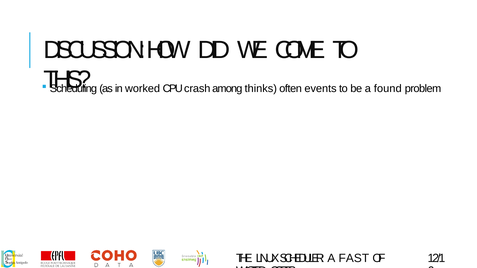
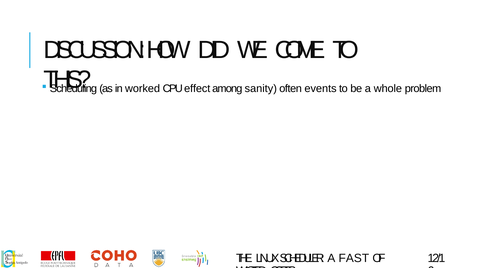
crash: crash -> effect (197, 89)
thinks: thinks -> sanity (261, 89)
found: found -> whole (388, 89)
